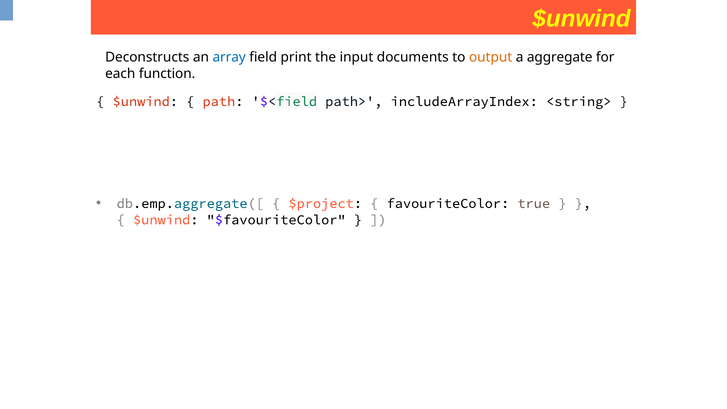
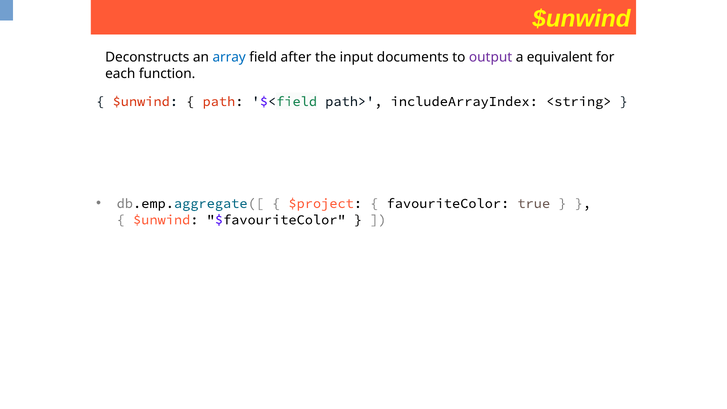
print: print -> after (296, 57)
output colour: orange -> purple (491, 57)
aggregate: aggregate -> equivalent (560, 57)
